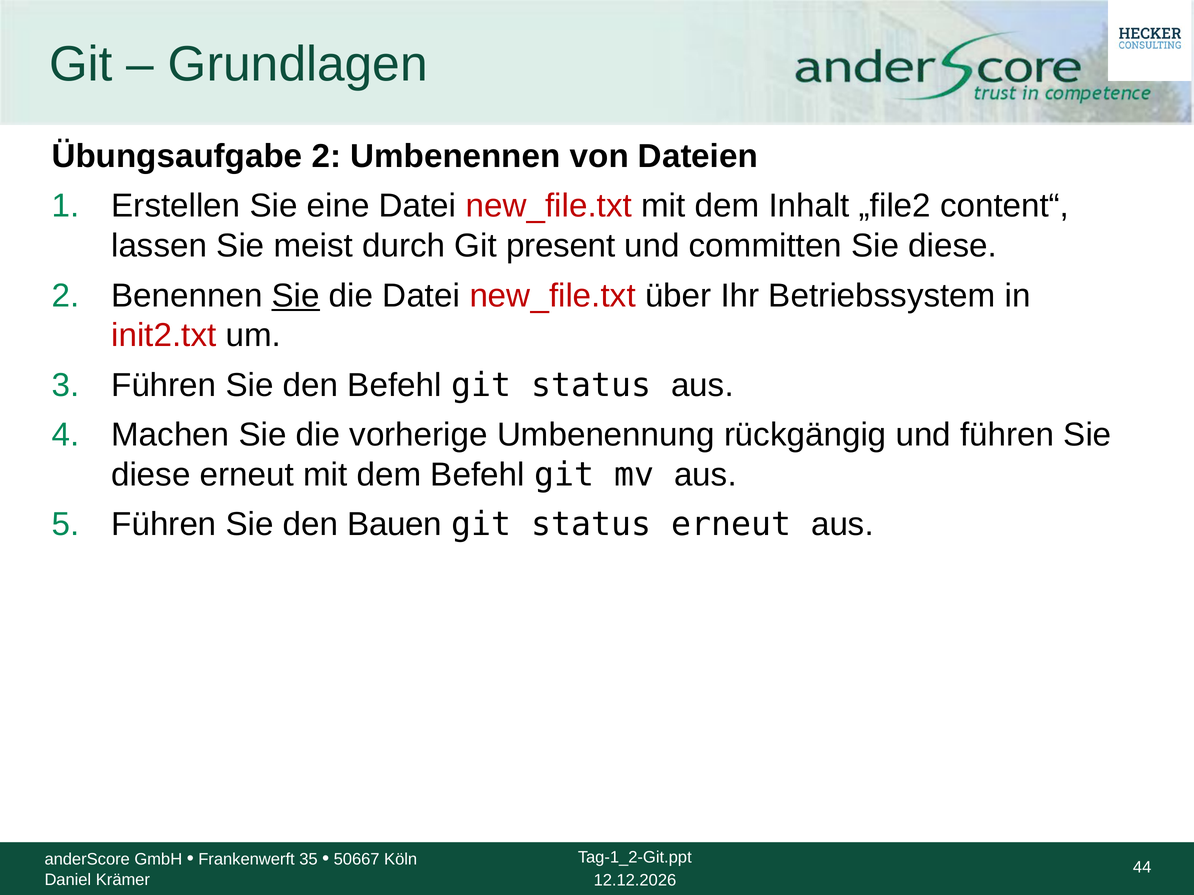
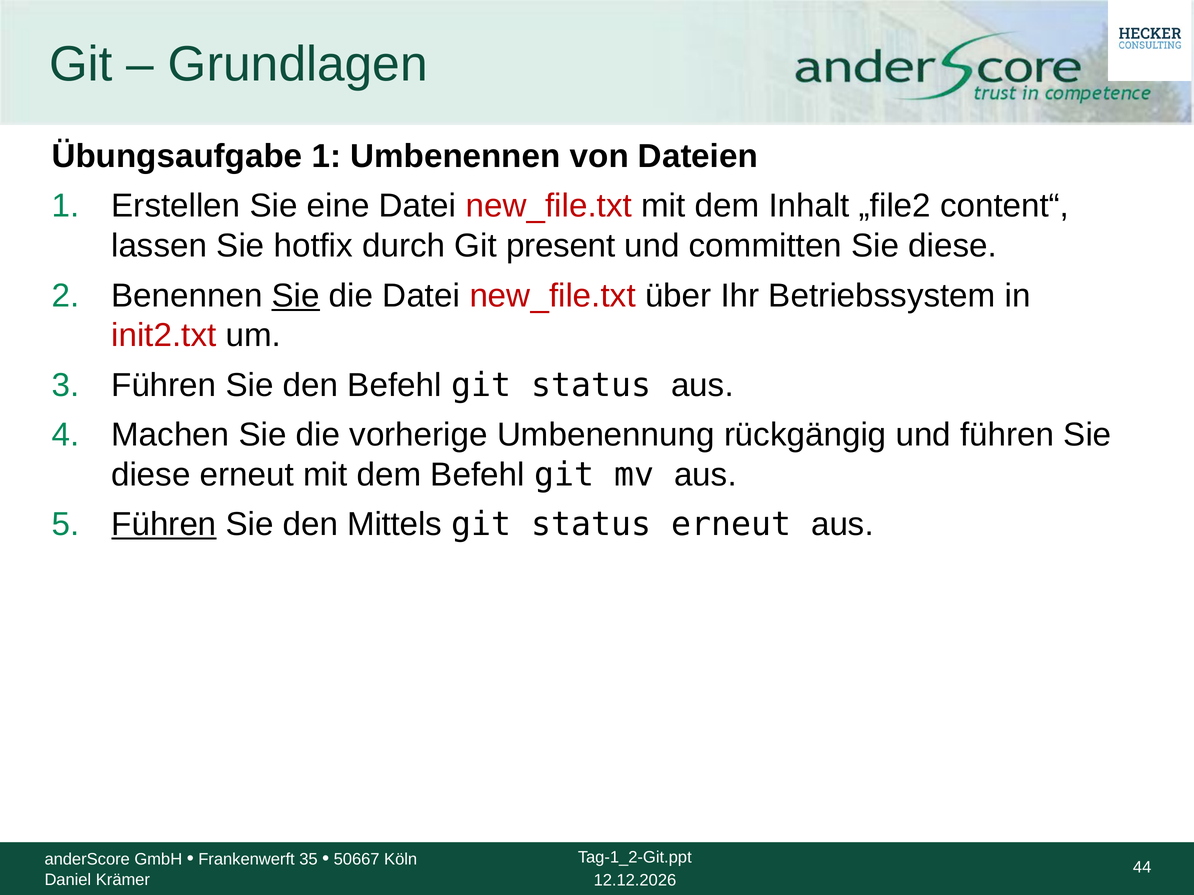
Übungsaufgabe 2: 2 -> 1 (326, 156)
meist: meist -> hotfix (313, 246)
Führen underline: none -> present (164, 525)
Bauen: Bauen -> Mittels (395, 525)
